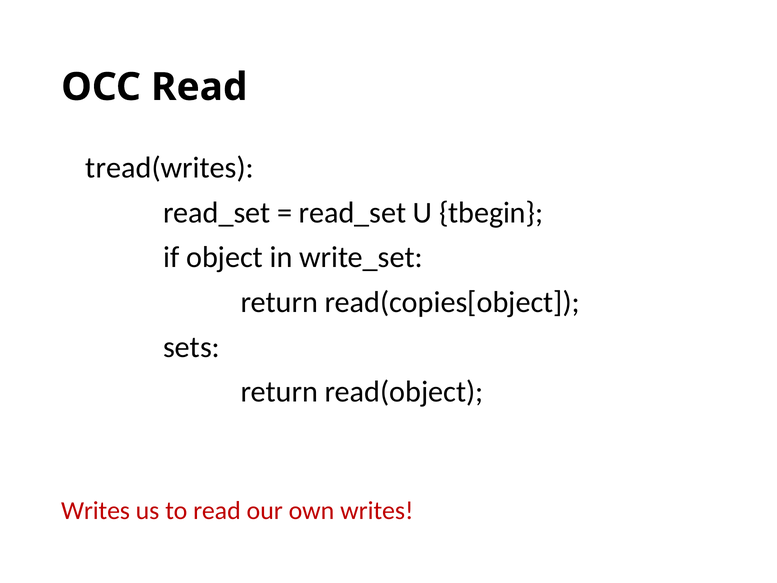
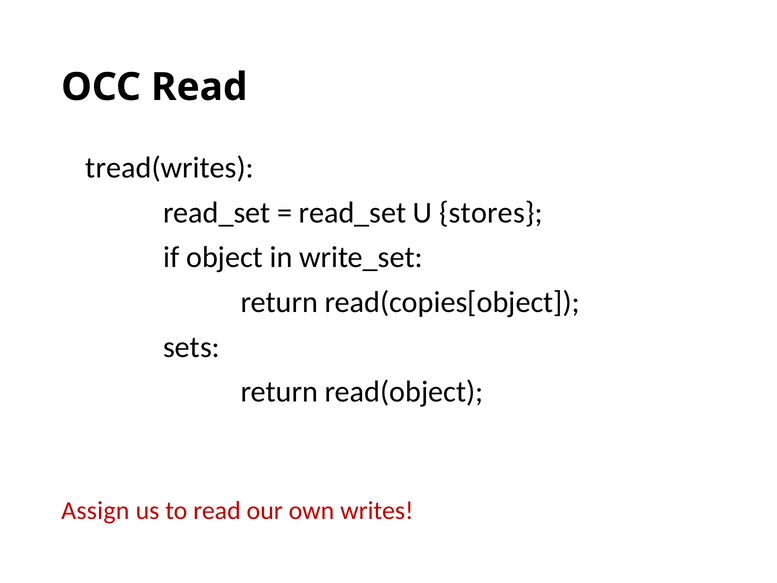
tbegin: tbegin -> stores (491, 213)
Writes: Writes -> Assign (95, 511)
